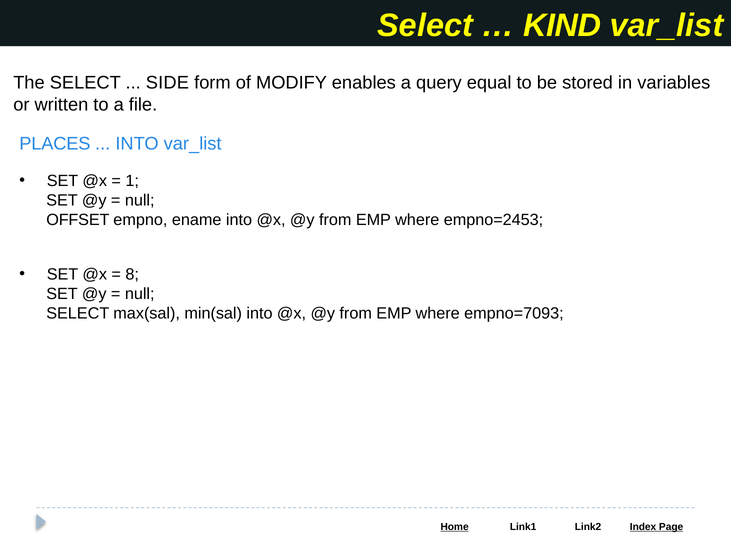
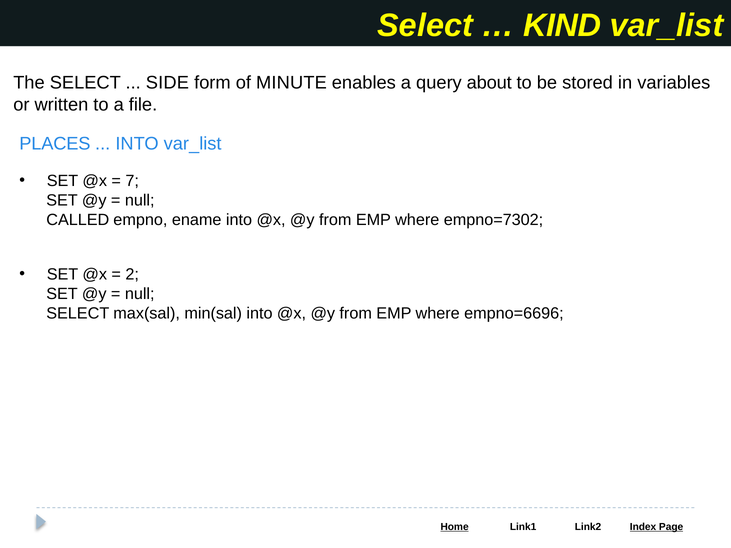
MODIFY: MODIFY -> MINUTE (291, 83)
equal: equal -> about (489, 83)
1: 1 -> 7 (132, 181)
OFFSET: OFFSET -> CALLED (78, 220)
empno=2453: empno=2453 -> empno=7302 (494, 220)
8: 8 -> 2 (132, 274)
empno=7093: empno=7093 -> empno=6696 (514, 313)
